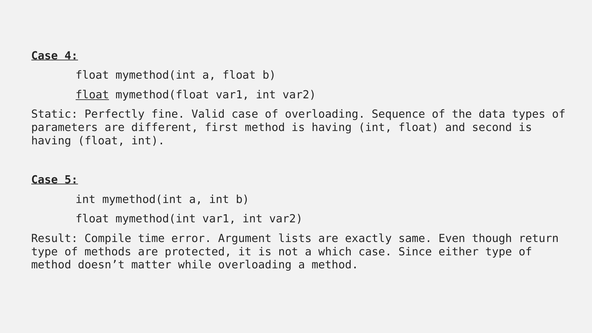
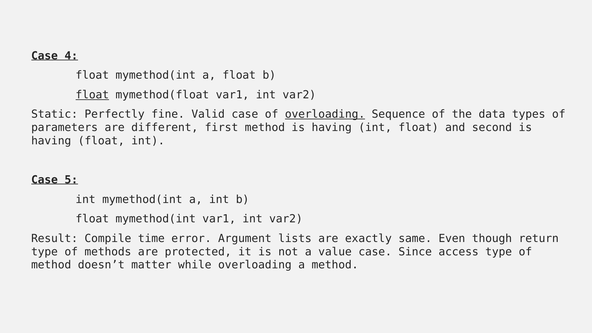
overloading underline: none -> present (325, 114)
which: which -> value (335, 252)
either: either -> access (459, 252)
